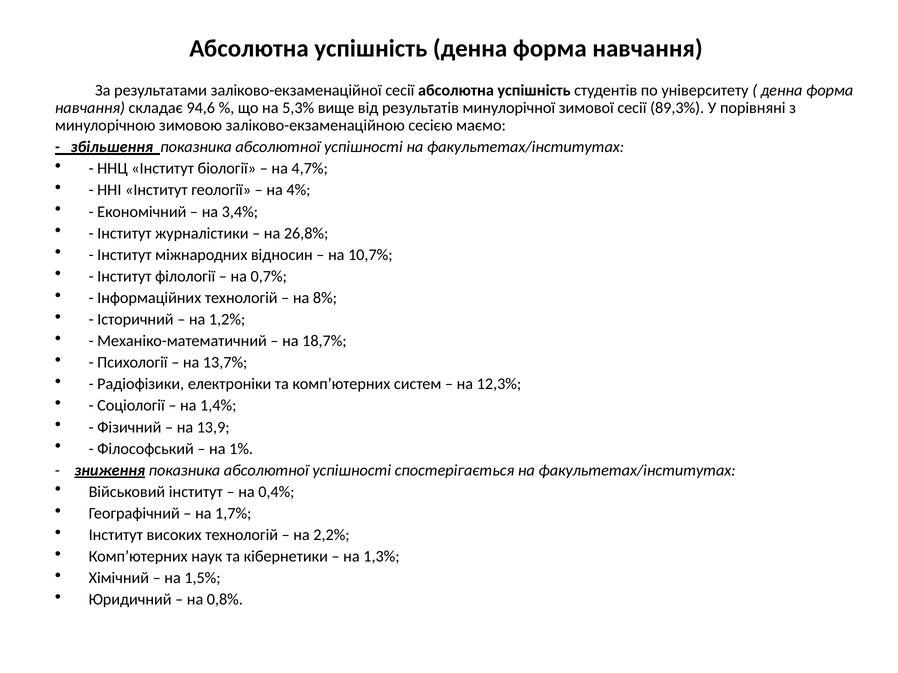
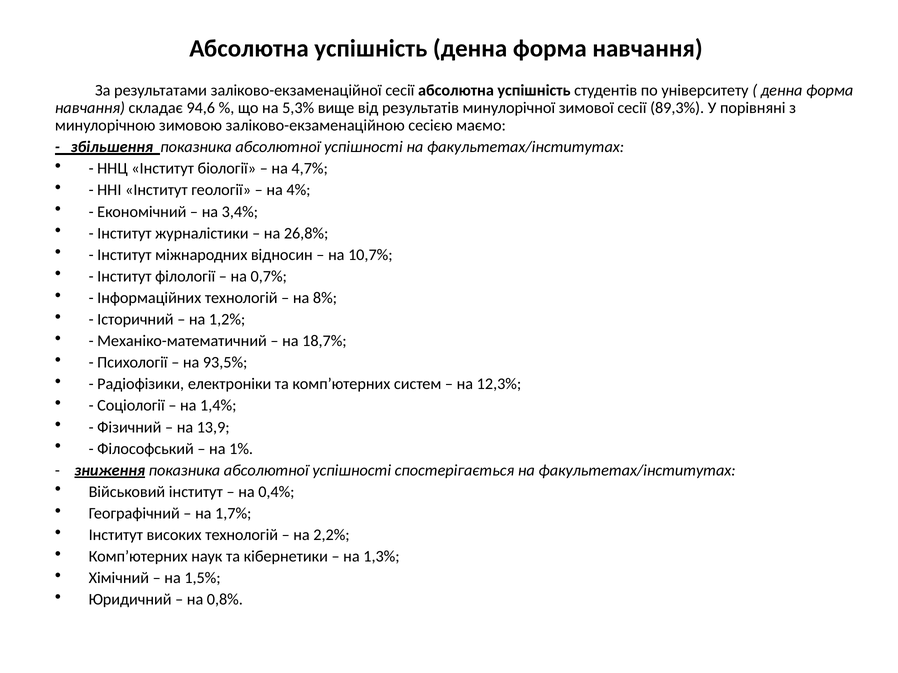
13,7%: 13,7% -> 93,5% (225, 363)
